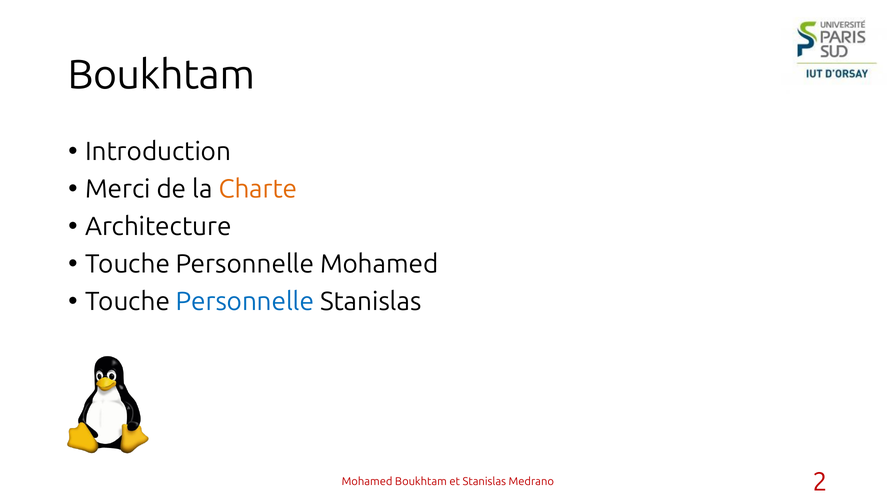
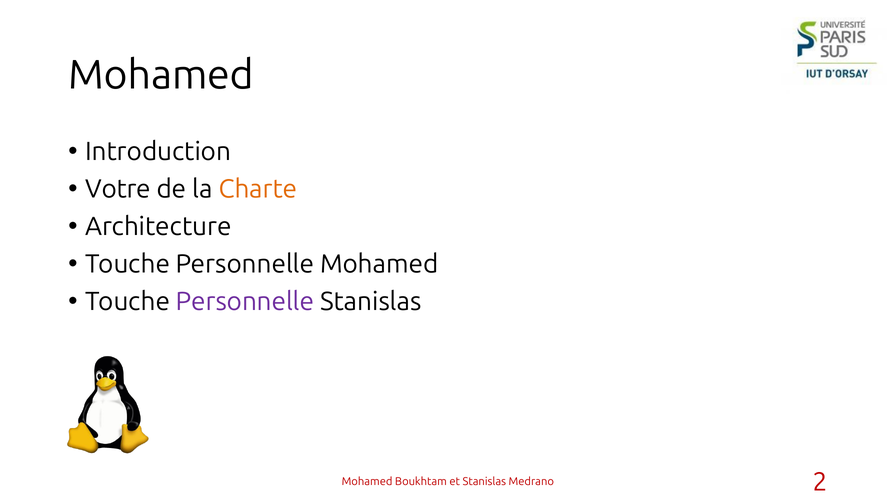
Boukhtam: Boukhtam -> Mohamed (161, 75)
Merci: Merci -> Votre (118, 189)
Personnelle colour: blue -> purple (245, 302)
